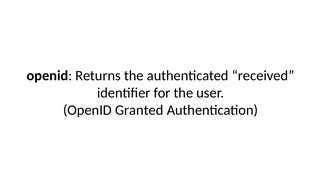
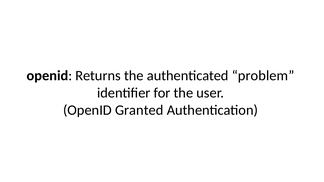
received: received -> problem (263, 76)
